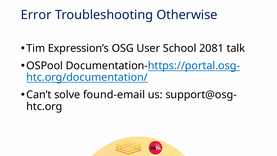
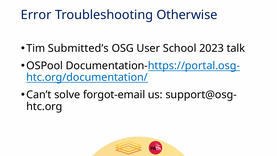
Expression’s: Expression’s -> Submitted’s (78, 48)
2081: 2081 -> 2023 (212, 48)
found-email: found-email -> forgot-email (114, 95)
